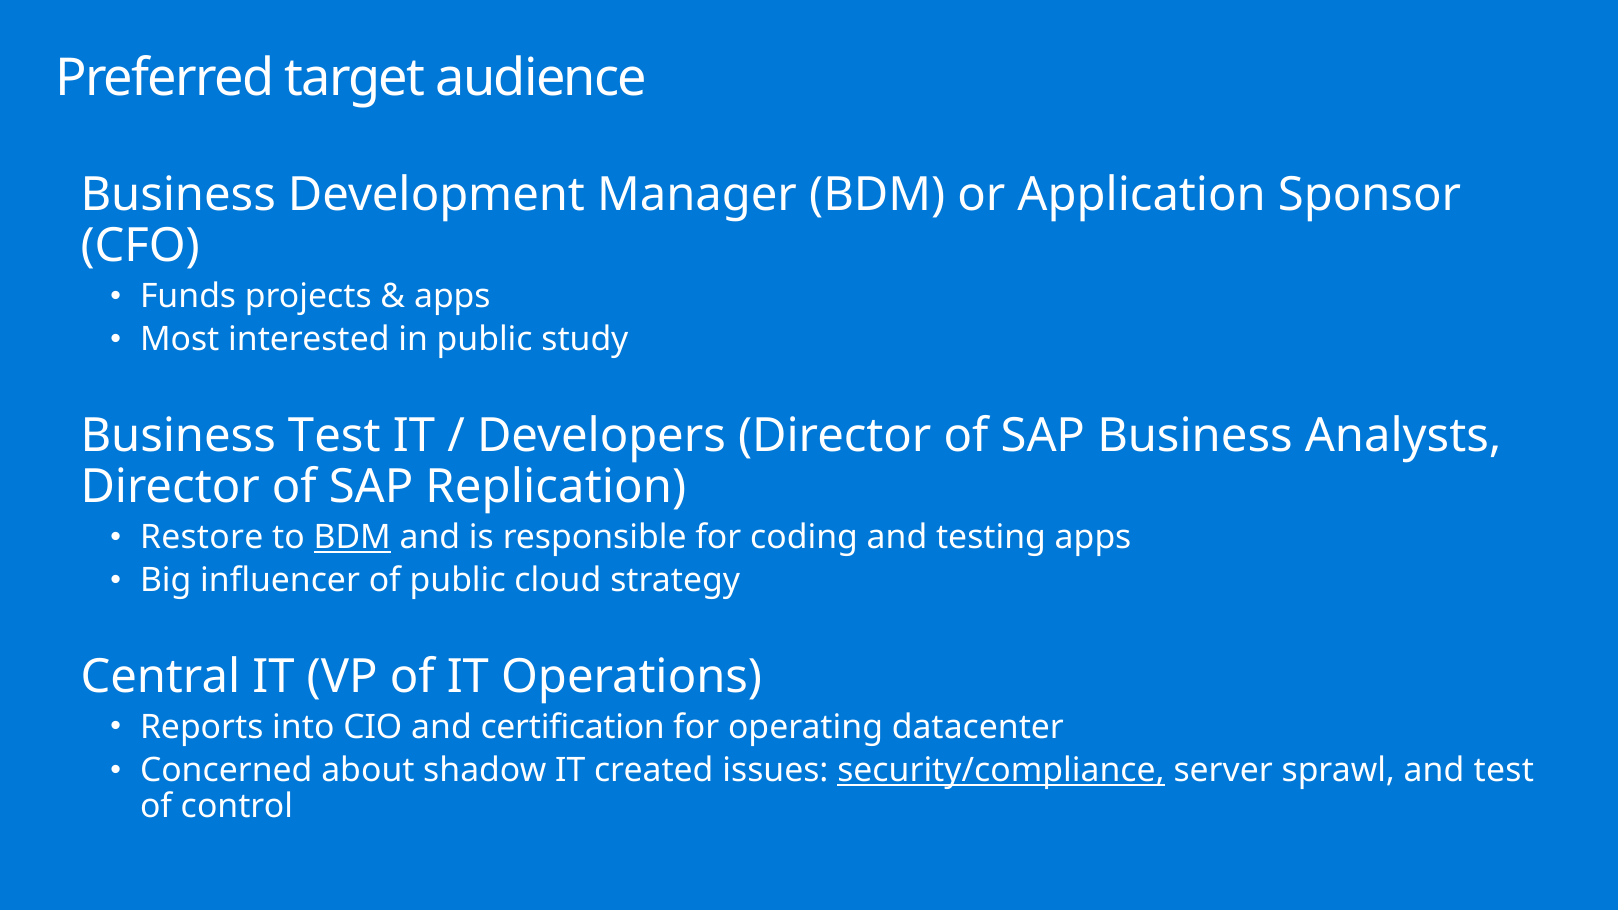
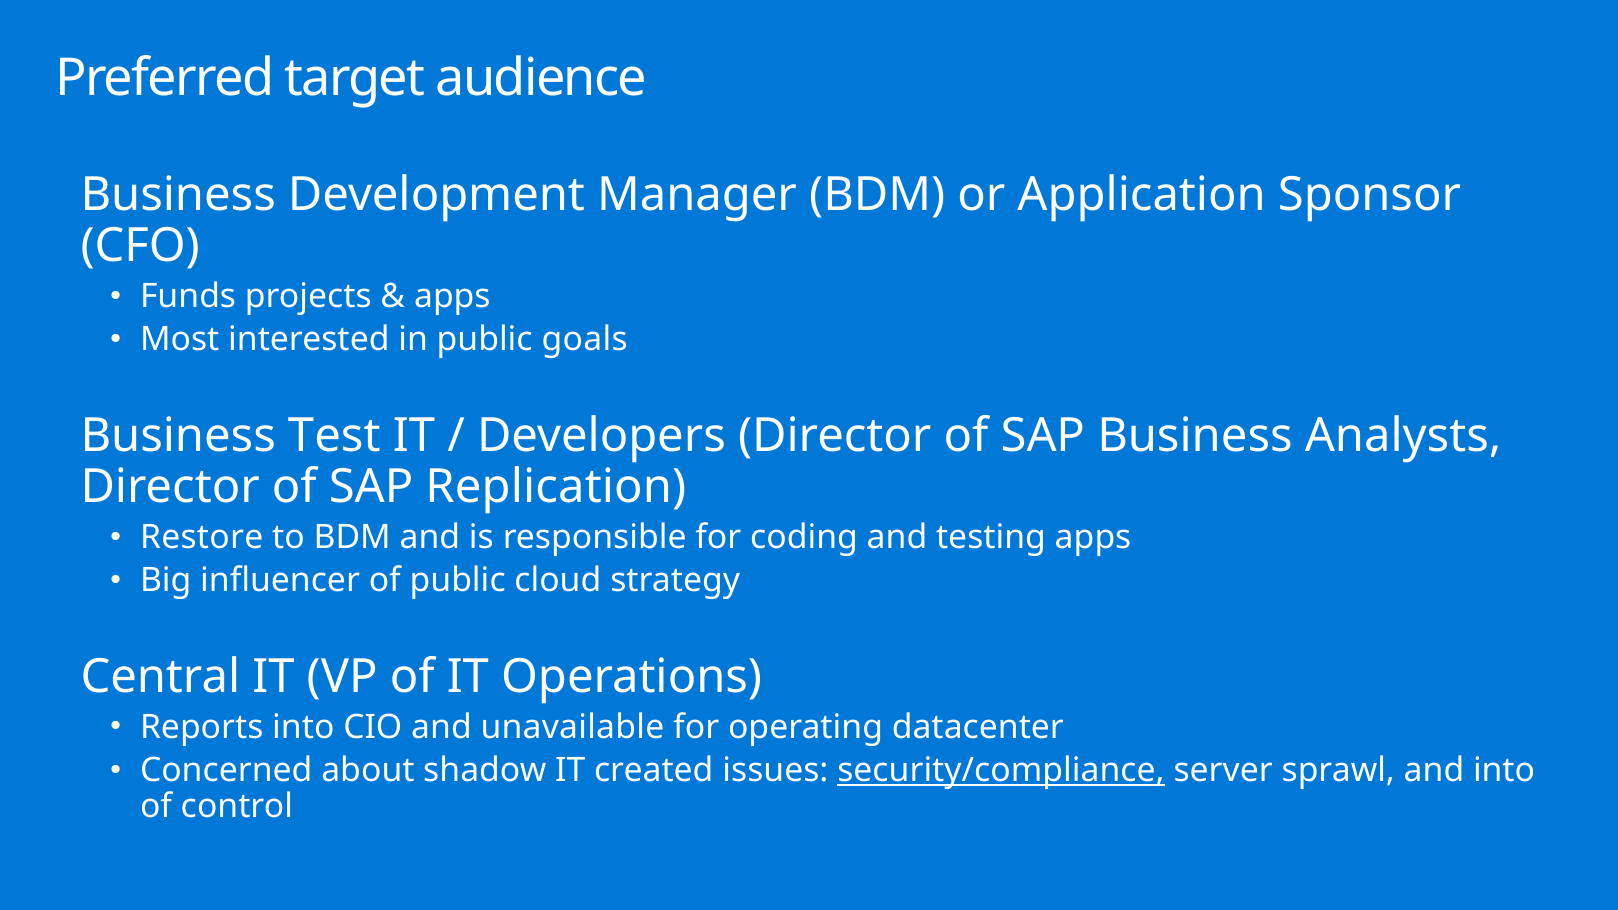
study: study -> goals (585, 340)
BDM underline: present -> none (352, 537)
certification: certification -> unavailable (572, 727)
and test: test -> into (1504, 770)
